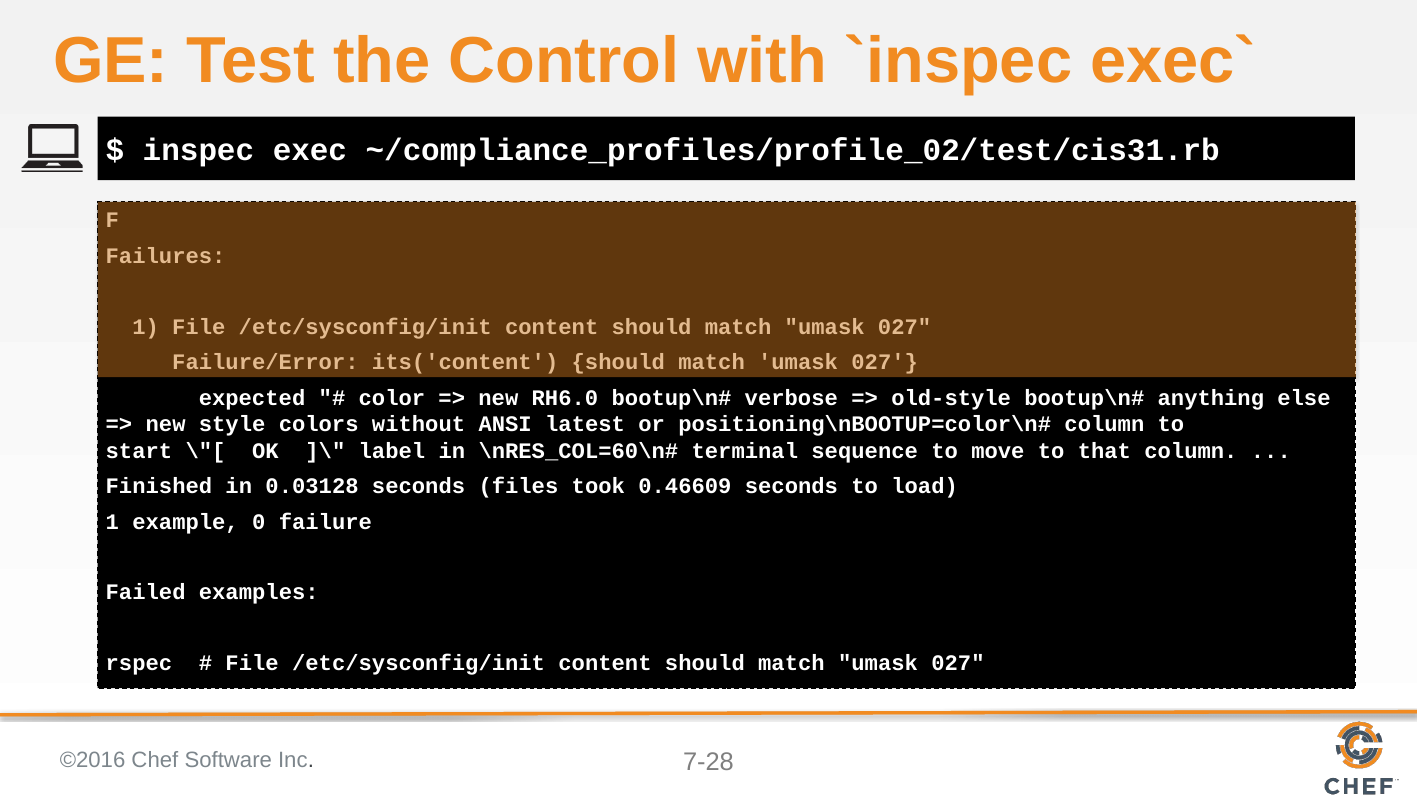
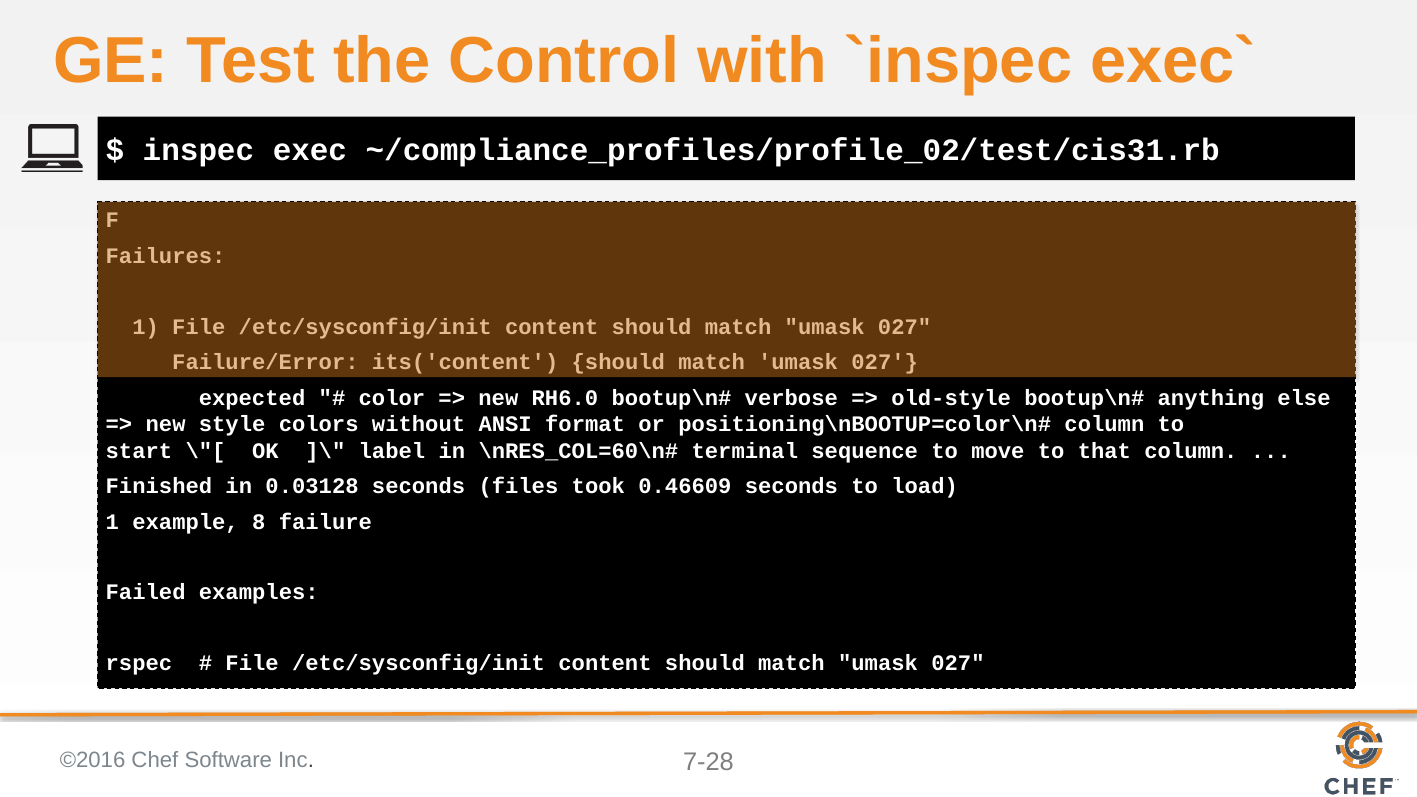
latest: latest -> format (585, 424)
0: 0 -> 8 (259, 522)
